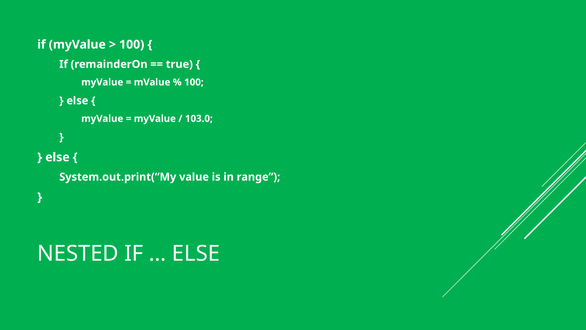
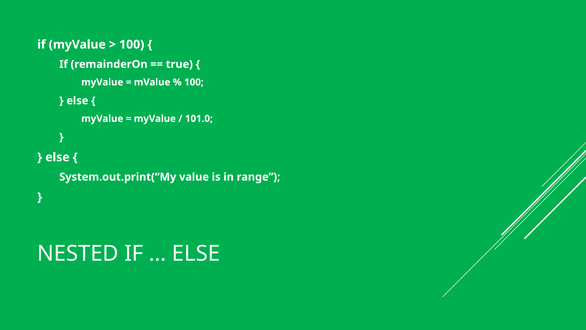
103.0: 103.0 -> 101.0 (199, 119)
